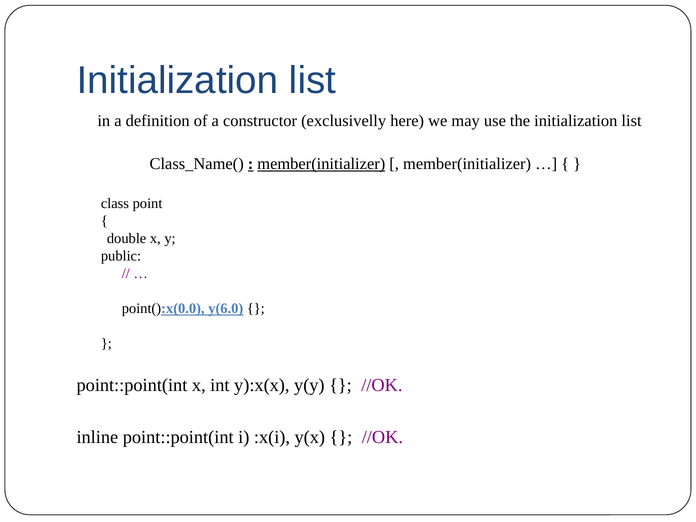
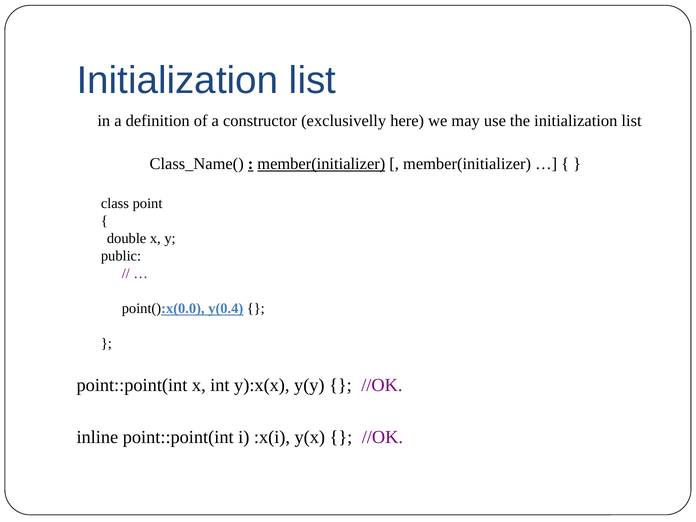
y(6.0: y(6.0 -> y(0.4 (226, 309)
